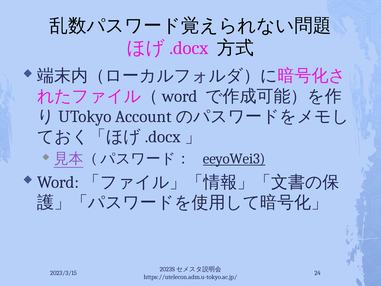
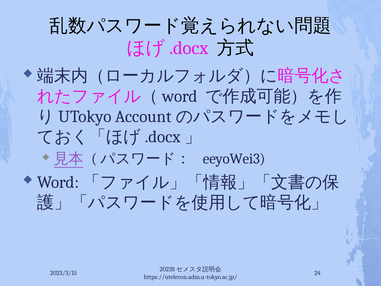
eeyoWei3 underline: present -> none (234, 159)
